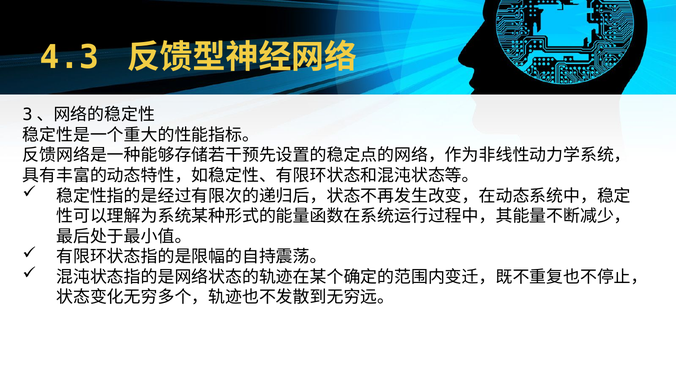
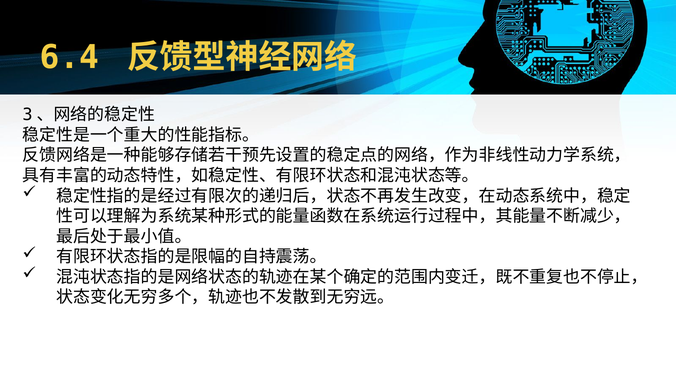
4.3: 4.3 -> 6.4 (70, 57)
